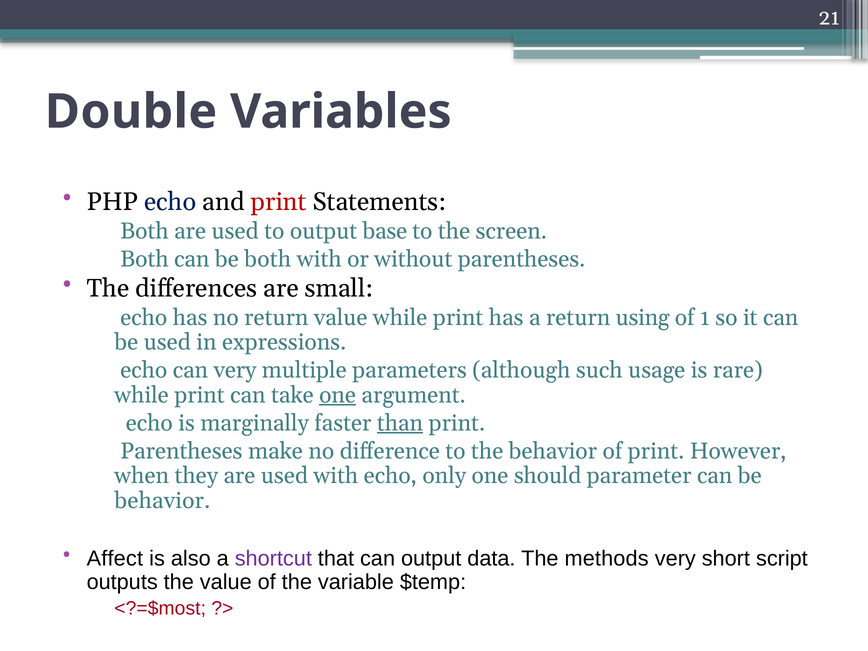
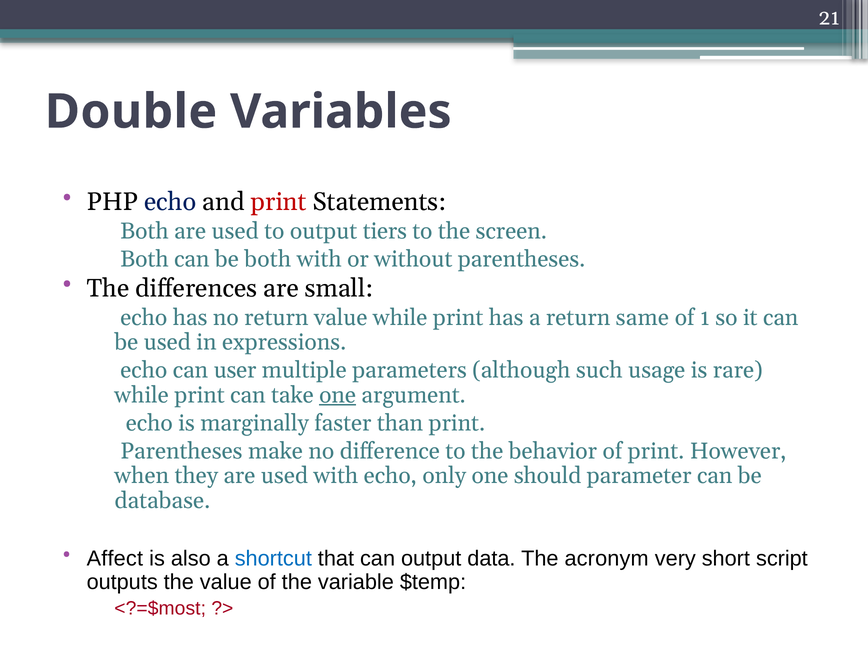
base: base -> tiers (385, 231)
using: using -> same (642, 318)
can very: very -> user (235, 370)
than underline: present -> none (400, 423)
behavior: behavior -> database (162, 501)
shortcut colour: purple -> blue (273, 558)
methods: methods -> acronym (607, 558)
